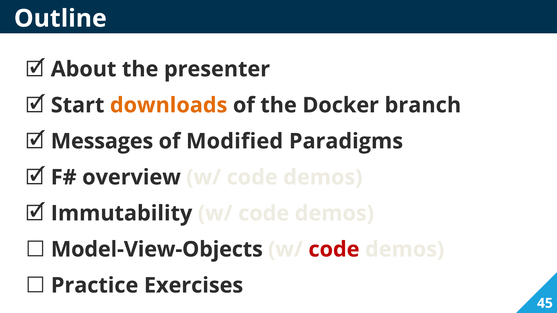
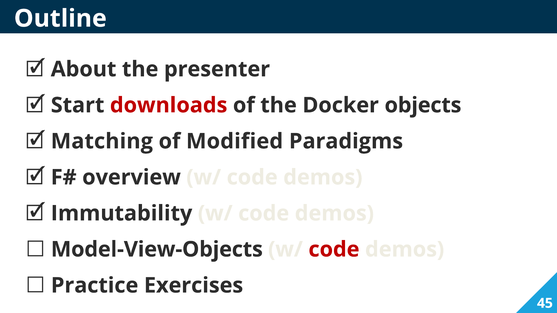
downloads colour: orange -> red (169, 105)
branch: branch -> objects (423, 105)
Messages: Messages -> Matching (102, 141)
